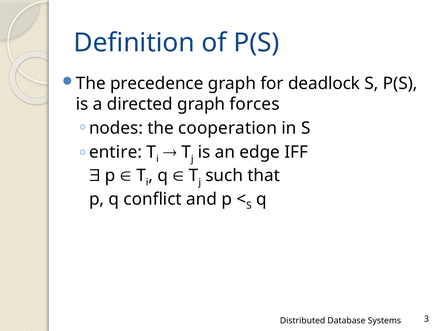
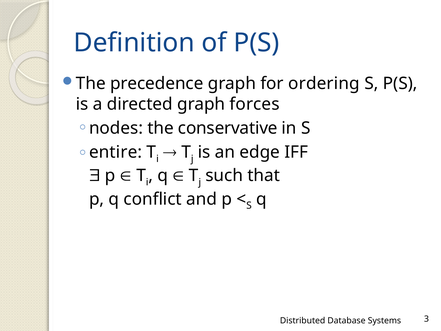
deadlock: deadlock -> ordering (324, 84)
cooperation: cooperation -> conservative (228, 128)
